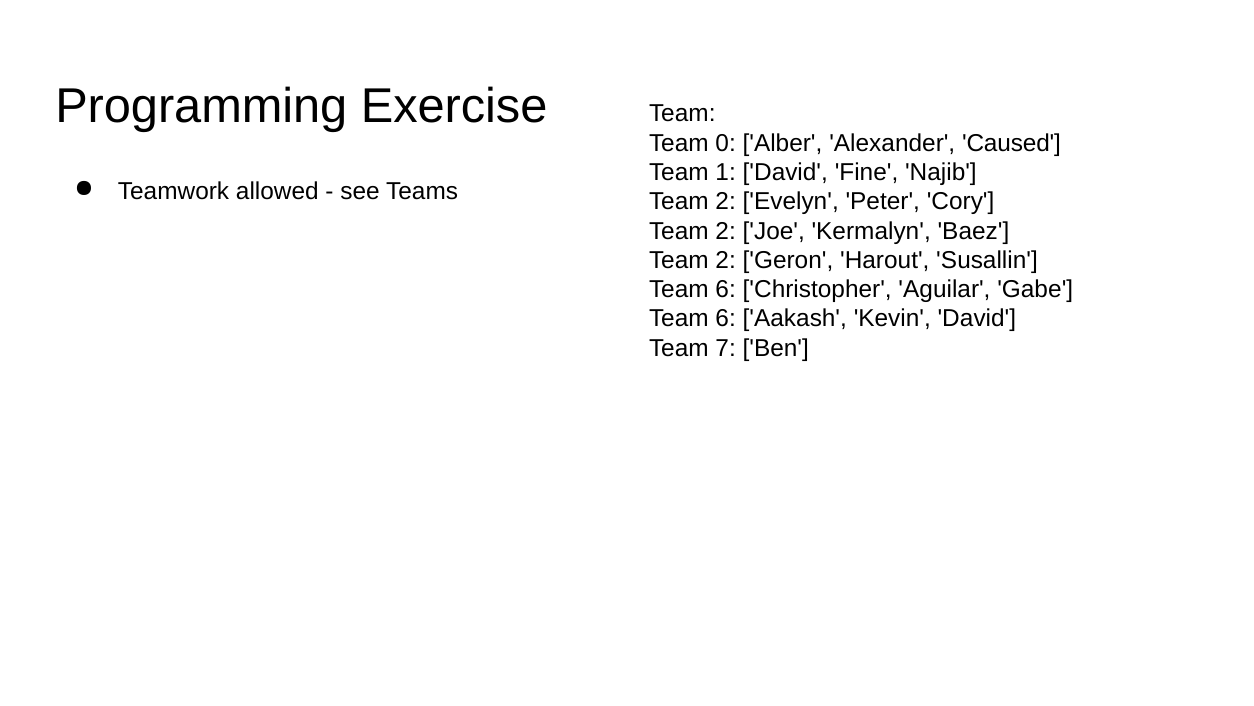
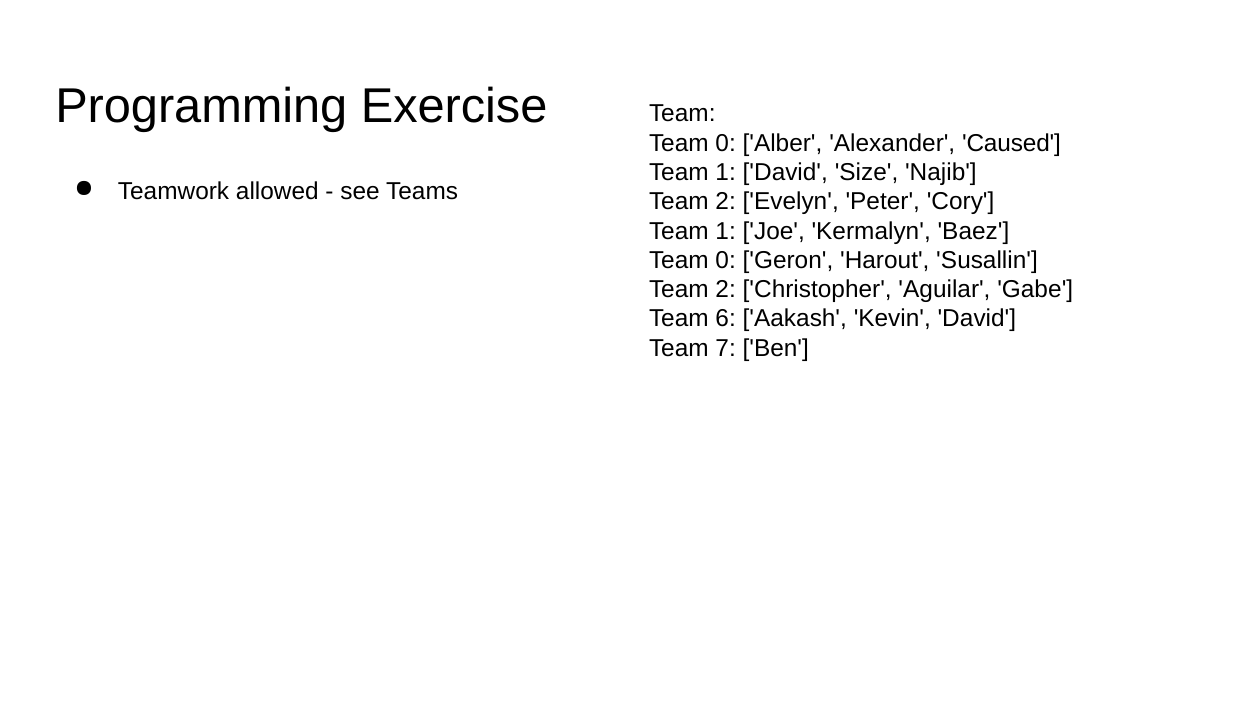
Fine: Fine -> Size (867, 172)
2: 2 -> 1 (726, 231)
2: 2 -> 0 (726, 260)
6: 6 -> 2 (726, 289)
